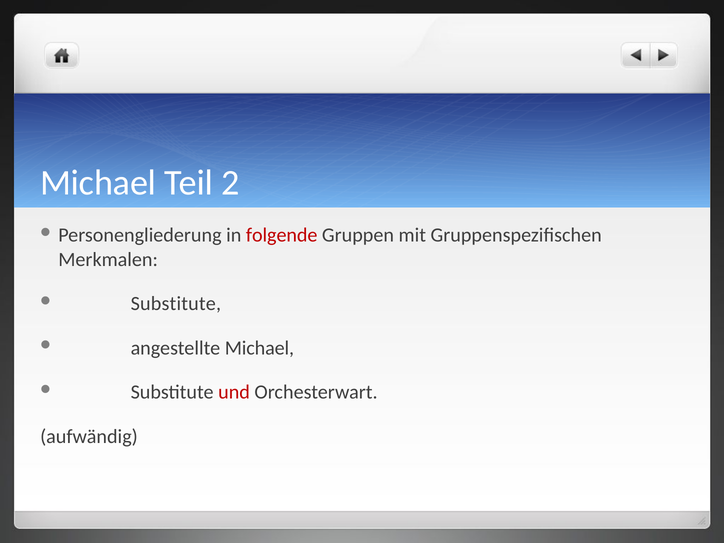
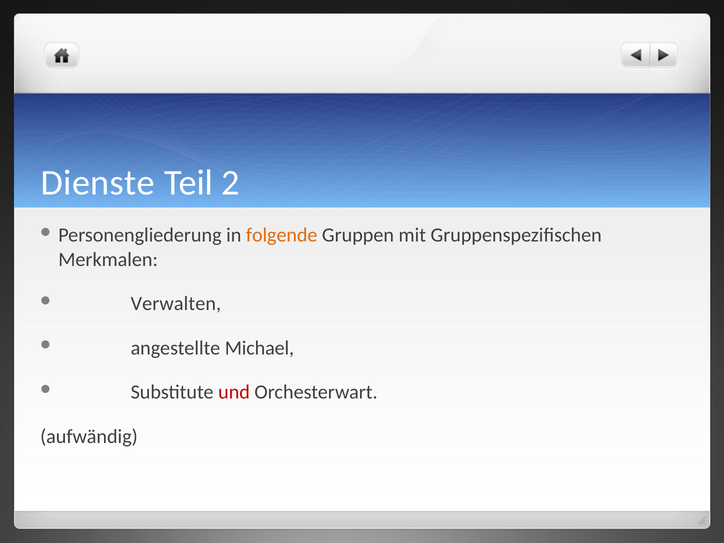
Michael: Michael -> Dienste (98, 183)
folgende colour: red -> orange (282, 235)
Substitute: Substitute -> Verwalten (176, 304)
